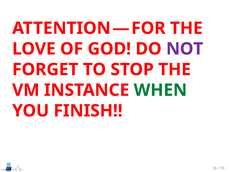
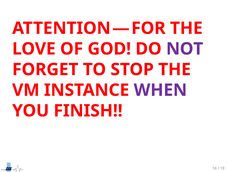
WHEN colour: green -> purple (160, 90)
